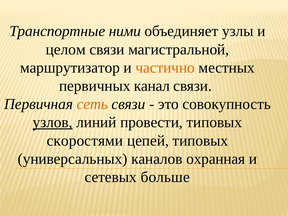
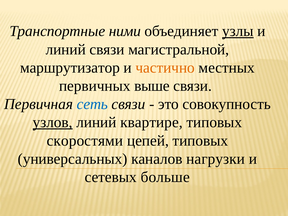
узлы underline: none -> present (238, 31)
целом: целом -> линий (66, 49)
канал: канал -> выше (152, 86)
сеть colour: orange -> blue (92, 104)
провести: провести -> квартире (151, 122)
охранная: охранная -> нагрузки (216, 159)
